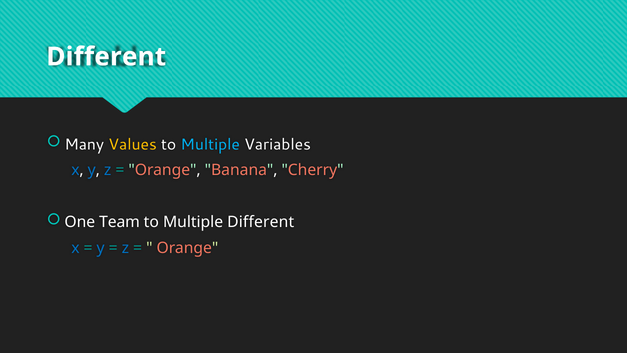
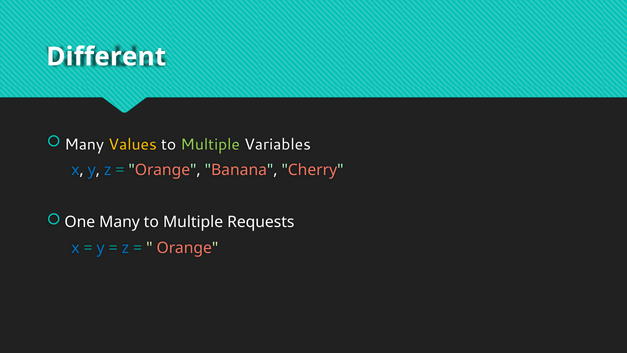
Multiple colour: light blue -> light green (210, 144)
One Team: Team -> Many (120, 222)
Multiple Different: Different -> Requests (261, 222)
